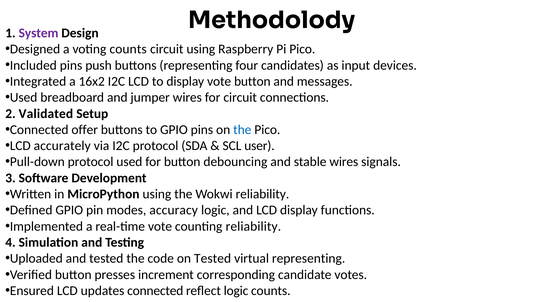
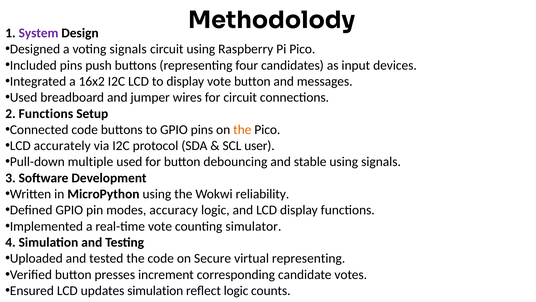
voting counts: counts -> signals (128, 49)
2 Validated: Validated -> Functions (46, 113)
Connected offer: offer -> code (85, 129)
the colour: blue -> orange (242, 129)
Pull-down protocol: protocol -> multiple (91, 162)
stable wires: wires -> using (344, 162)
counting reliability: reliability -> simulator (253, 226)
on Tested: Tested -> Secure (213, 258)
updates connected: connected -> simulation (155, 290)
